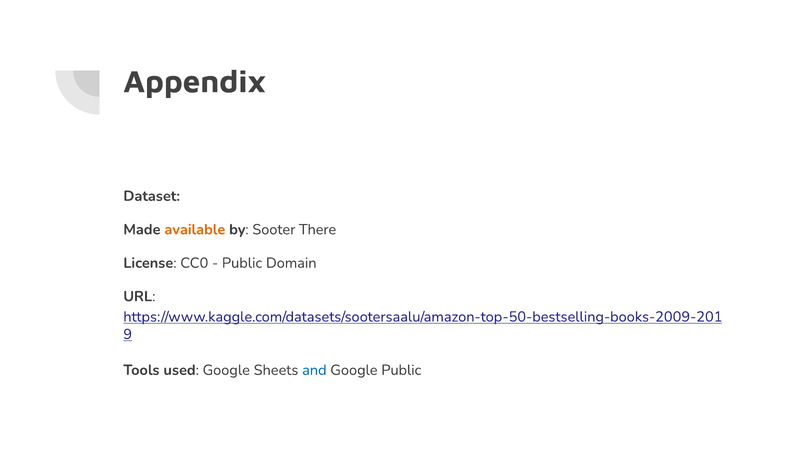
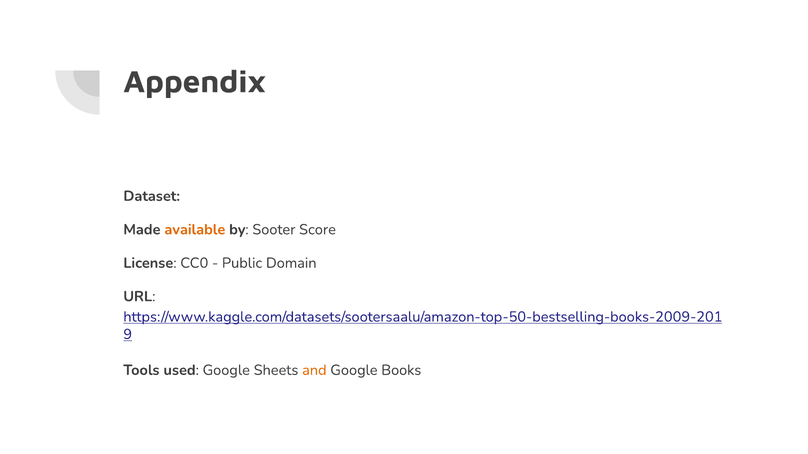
There: There -> Score (317, 230)
and colour: blue -> orange (314, 370)
Google Public: Public -> Books (401, 370)
